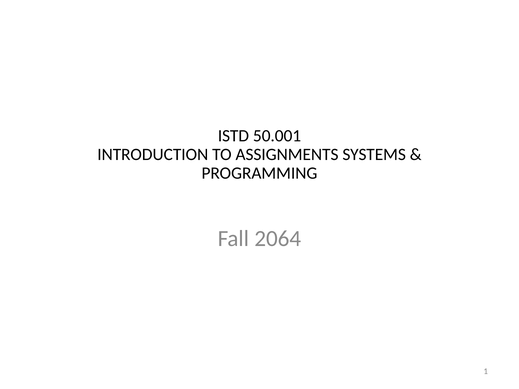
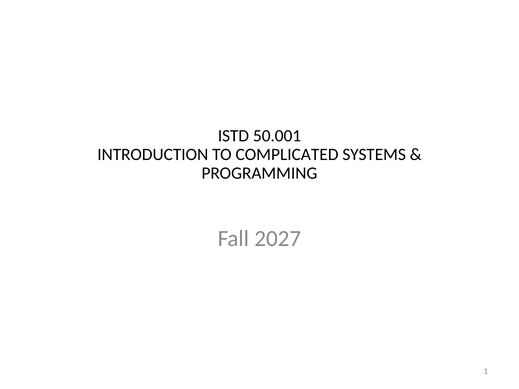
ASSIGNMENTS: ASSIGNMENTS -> COMPLICATED (287, 155)
2064: 2064 -> 2027 (278, 239)
